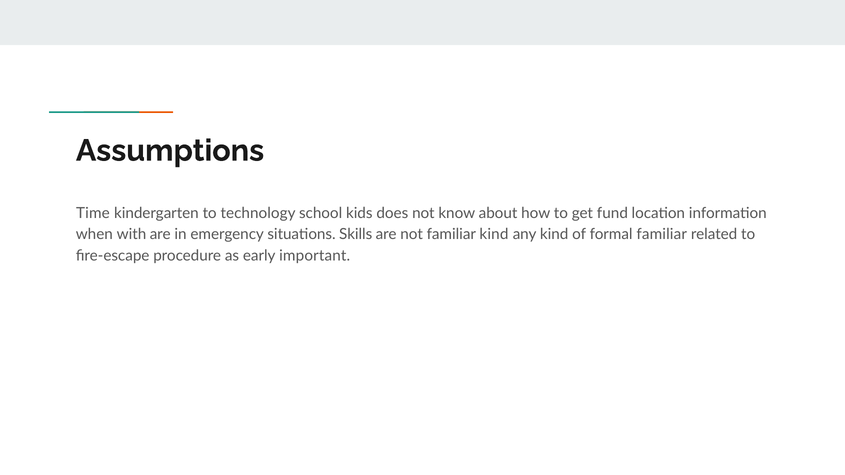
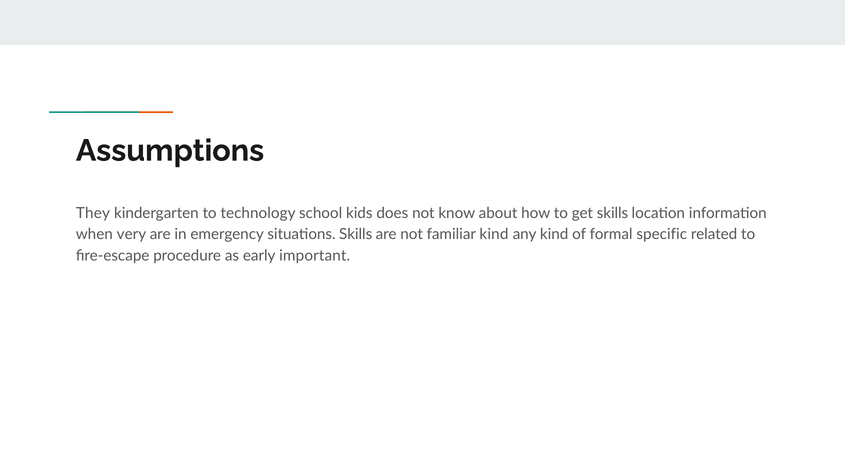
Time: Time -> They (93, 214)
get fund: fund -> skills (613, 214)
with: with -> very (131, 235)
formal familiar: familiar -> specific (662, 235)
